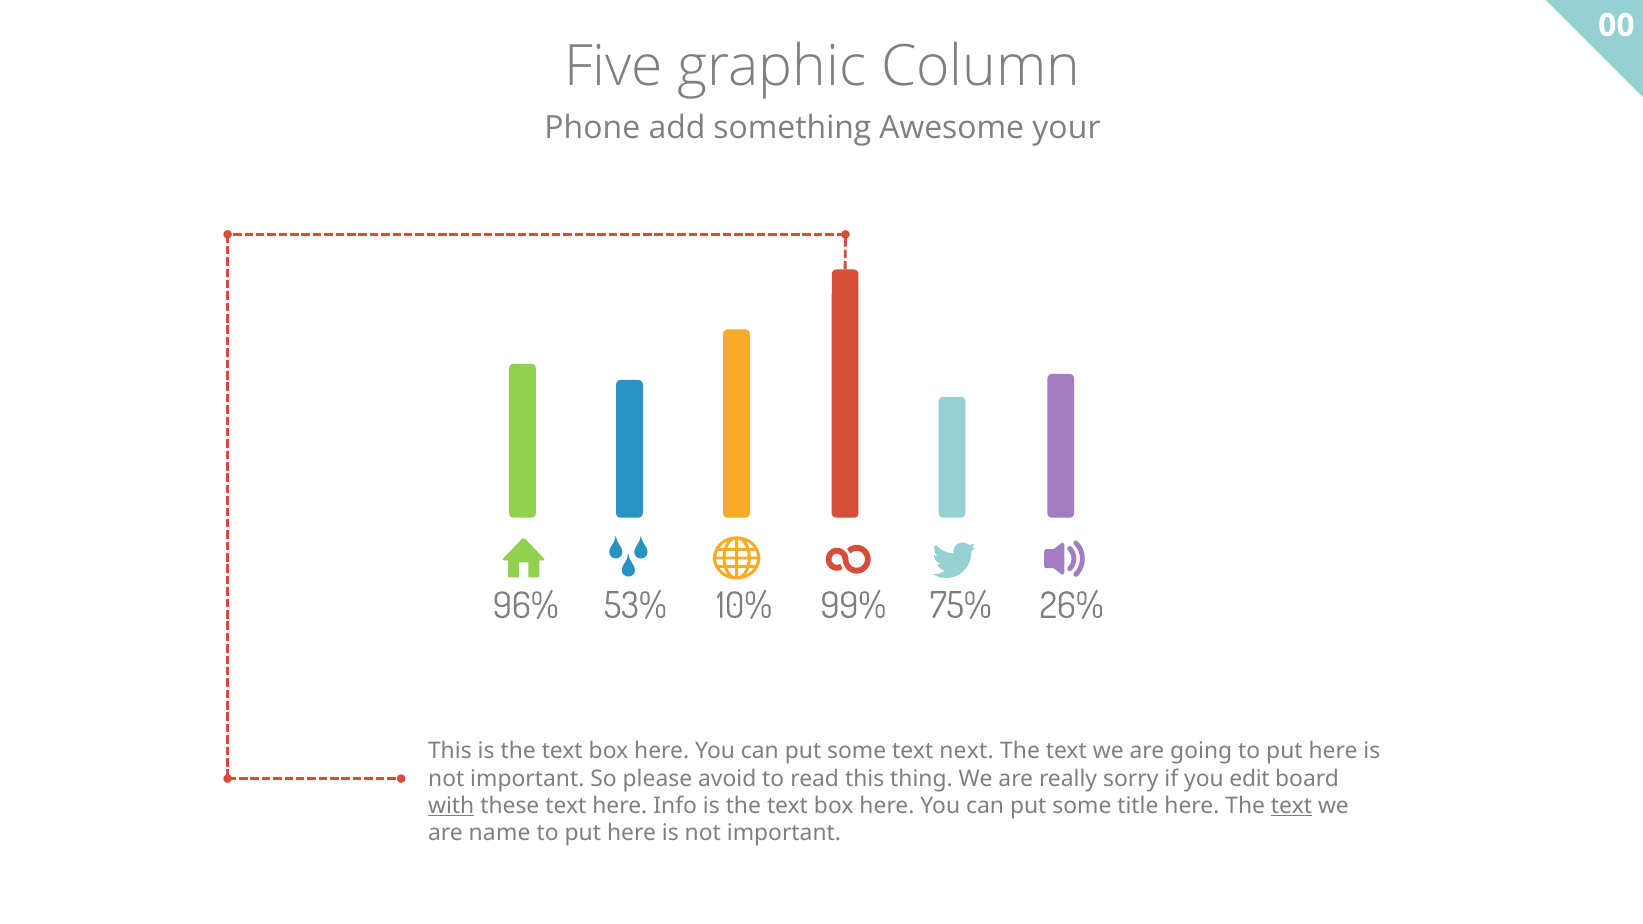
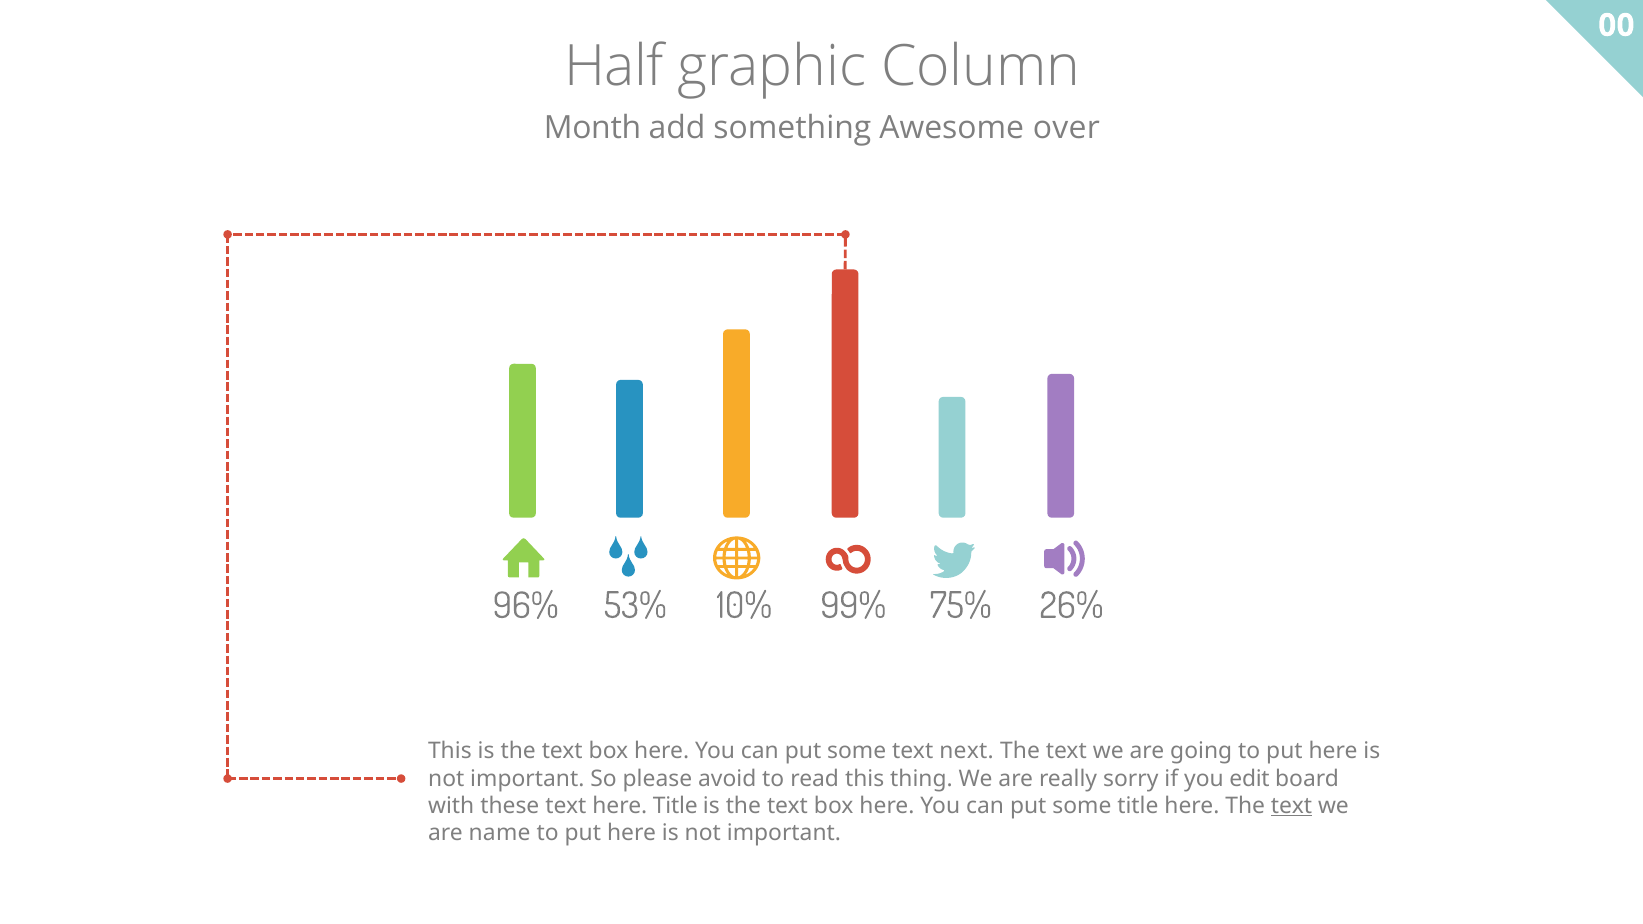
Five: Five -> Half (614, 67)
Phone: Phone -> Month (593, 128)
your: your -> over (1066, 128)
with underline: present -> none (451, 806)
here Info: Info -> Title (675, 806)
